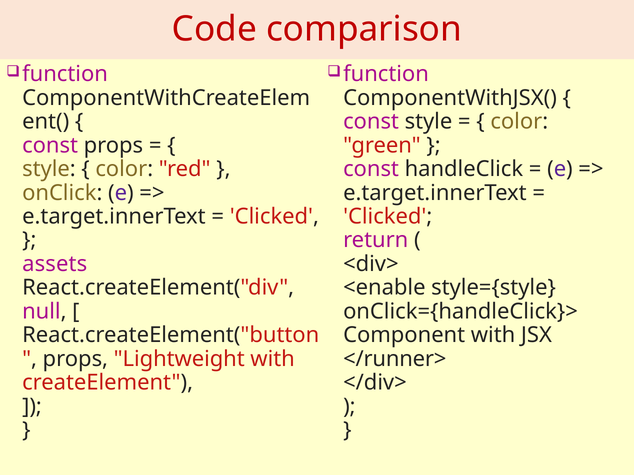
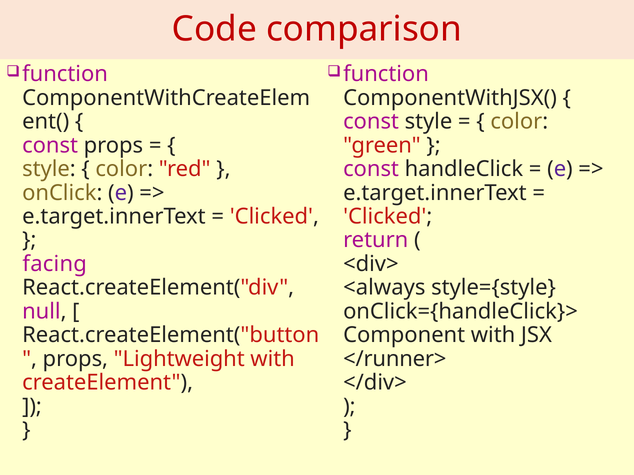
assets: assets -> facing (55, 264)
<enable: <enable -> <always (384, 288)
